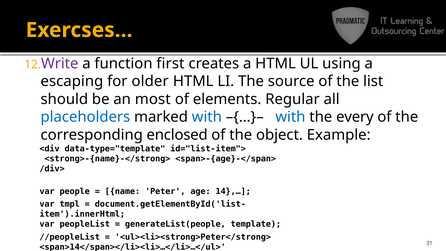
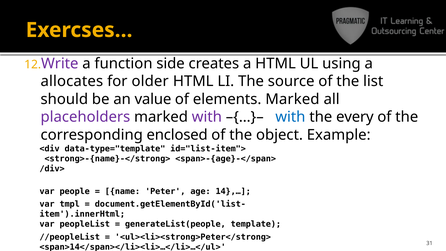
first: first -> side (171, 63)
escaping: escaping -> allocates (72, 81)
most: most -> value (153, 99)
elements Regular: Regular -> Marked (292, 99)
placeholders colour: blue -> purple (85, 117)
with colour: blue -> purple (207, 117)
